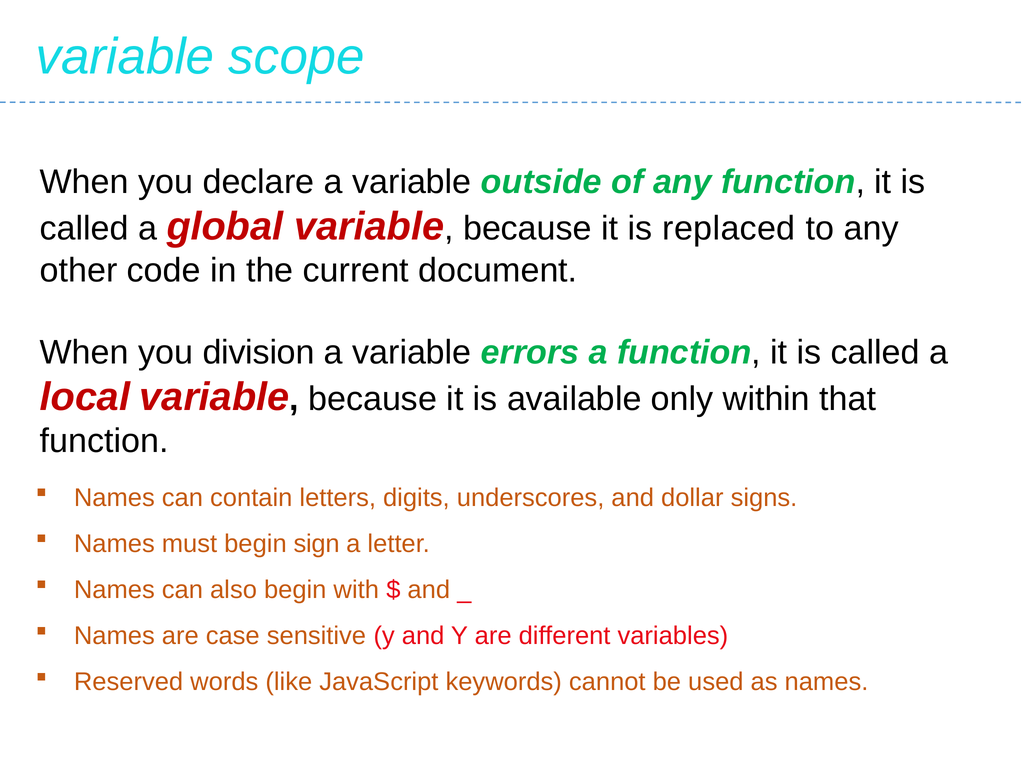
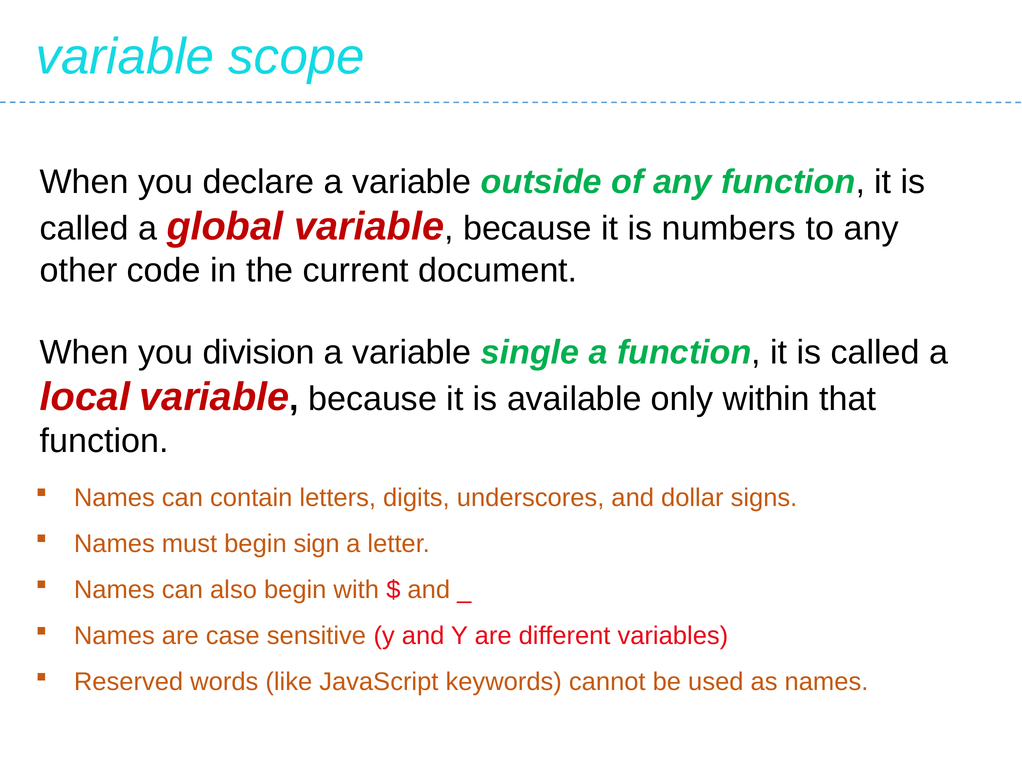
replaced: replaced -> numbers (729, 228)
errors: errors -> single (530, 352)
